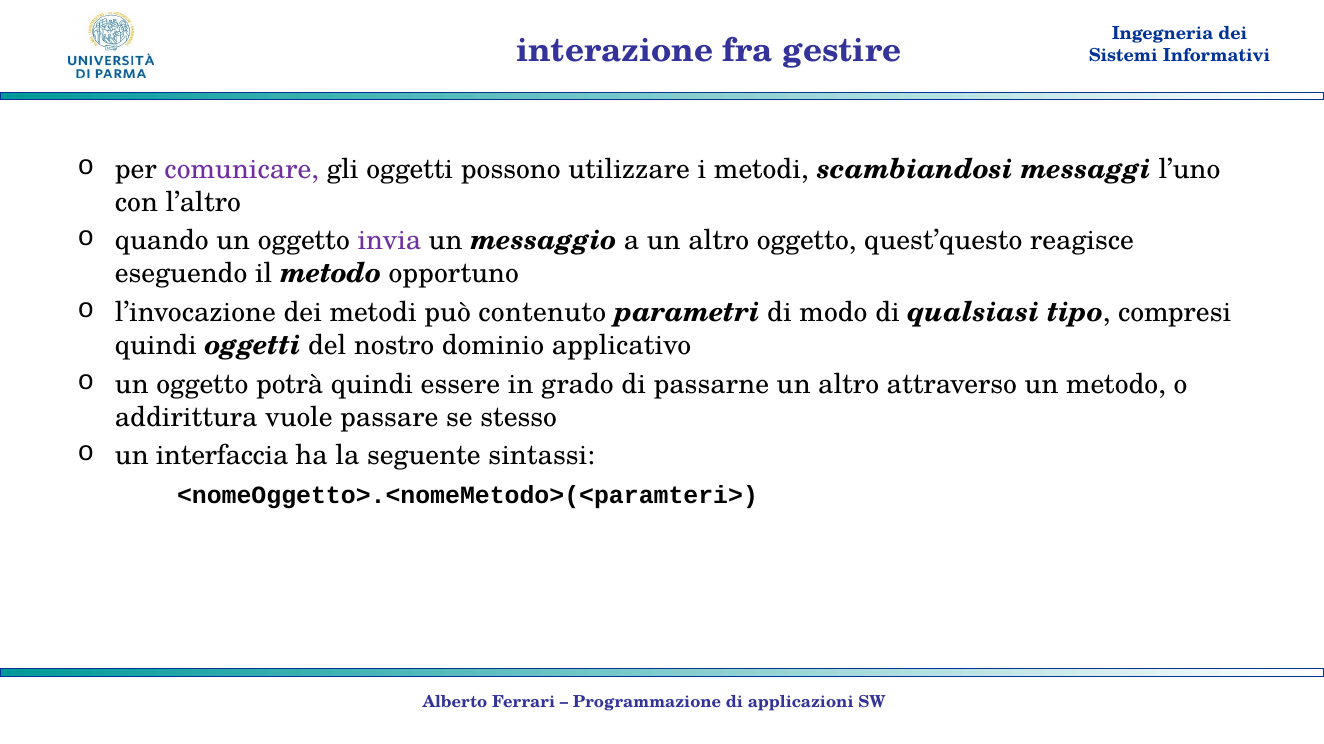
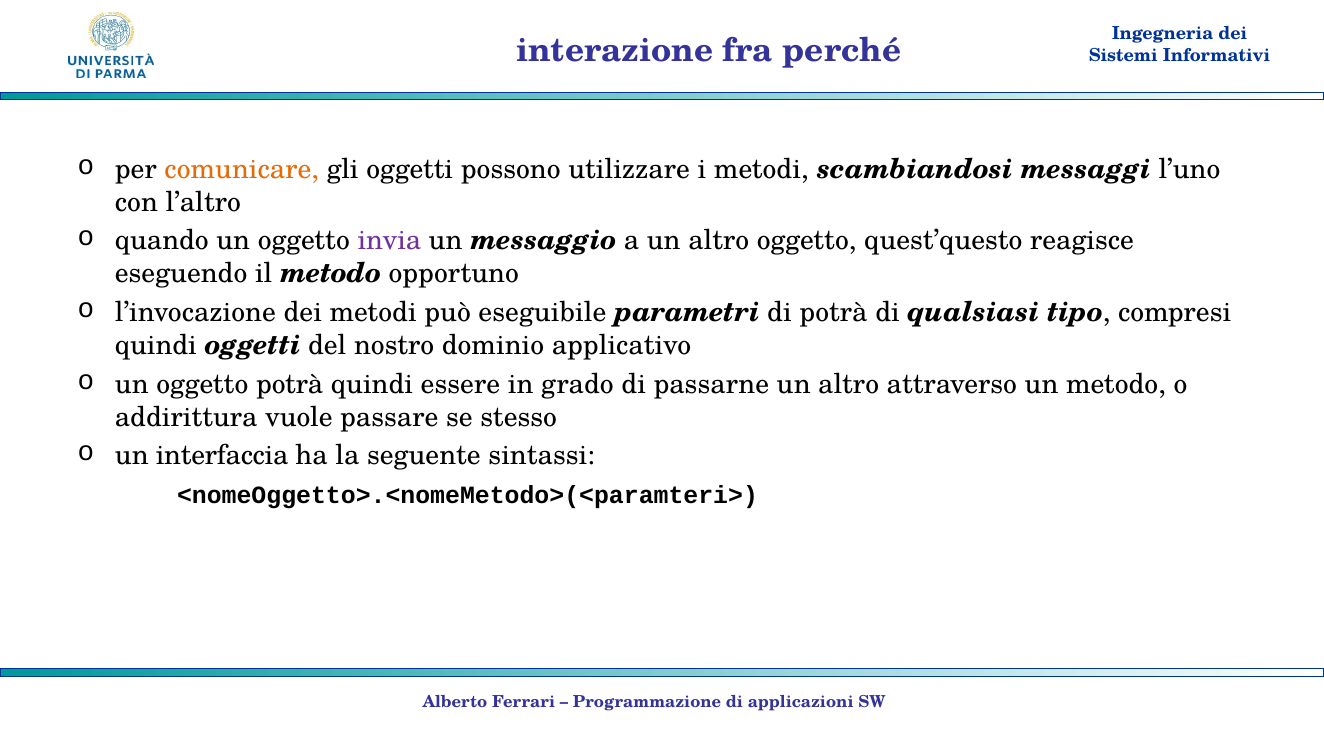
gestire: gestire -> perché (842, 50)
comunicare colour: purple -> orange (242, 169)
contenuto: contenuto -> eseguibile (542, 313)
di modo: modo -> potrà (833, 313)
